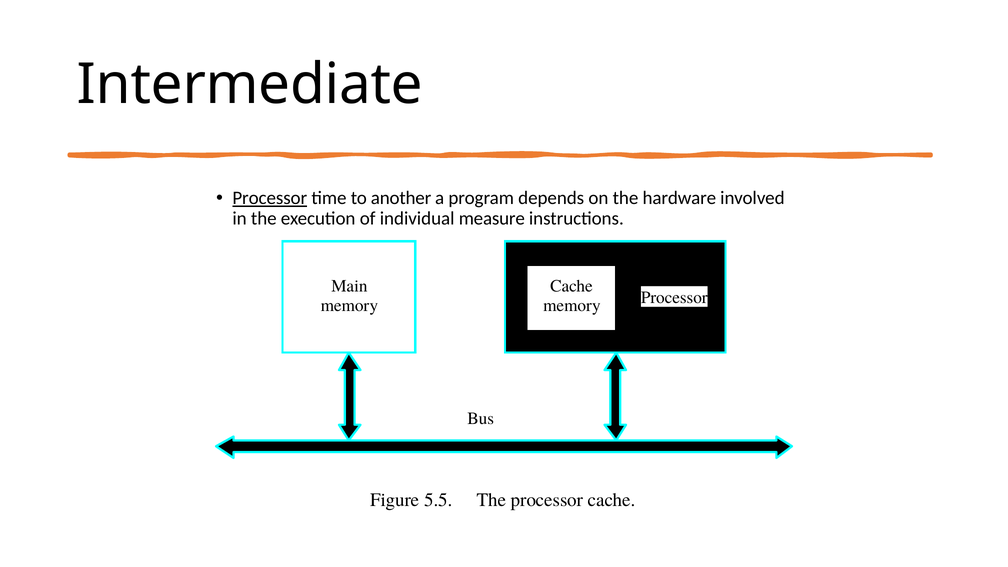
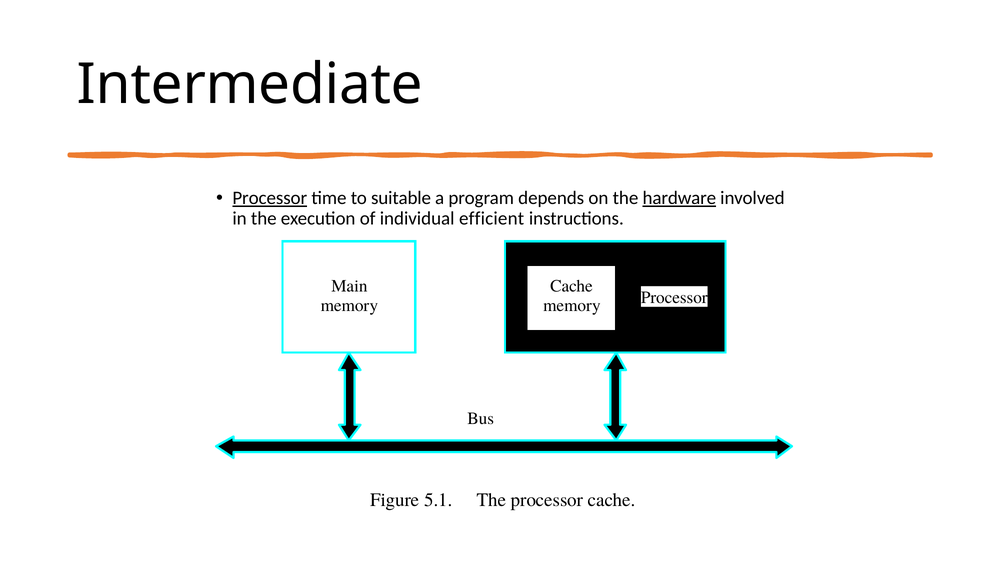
another: another -> suitable (401, 198)
hardware underline: none -> present (679, 198)
measure: measure -> efficient (492, 219)
5.5: 5.5 -> 5.1 (438, 500)
